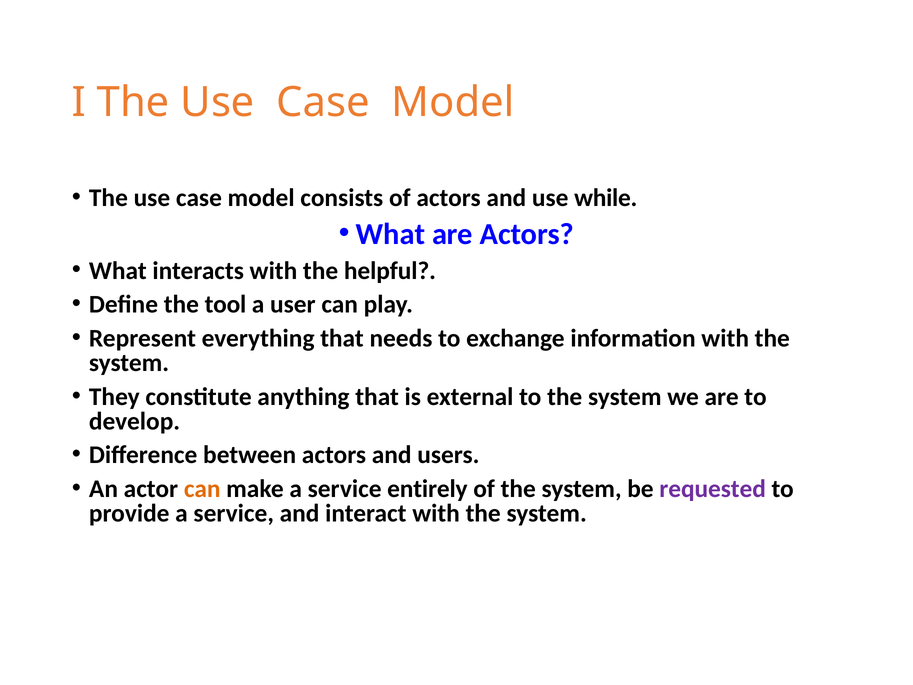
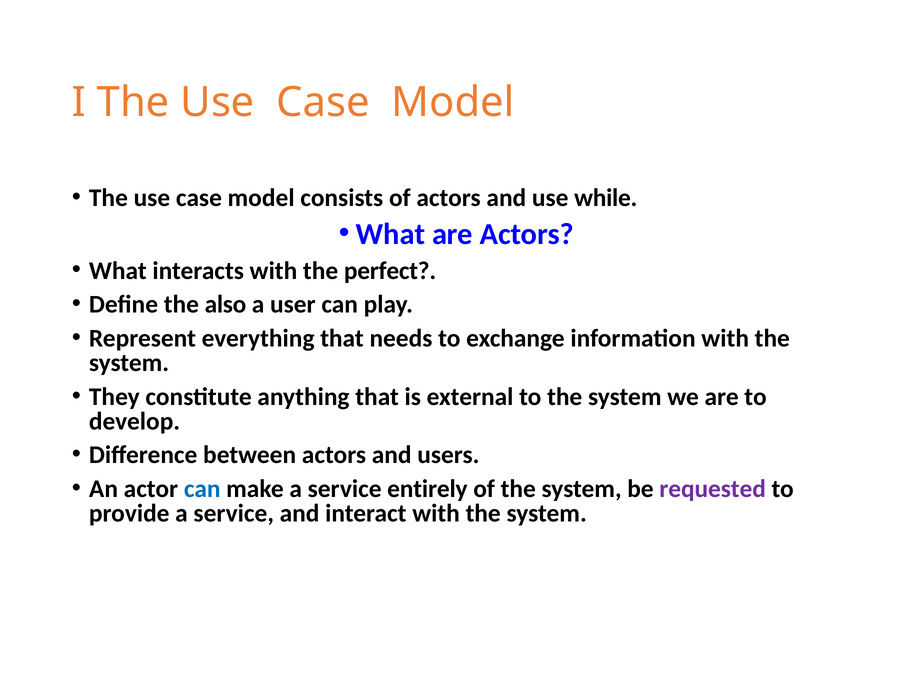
helpful: helpful -> perfect (390, 271)
tool: tool -> also (225, 304)
can colour: orange -> blue (202, 489)
